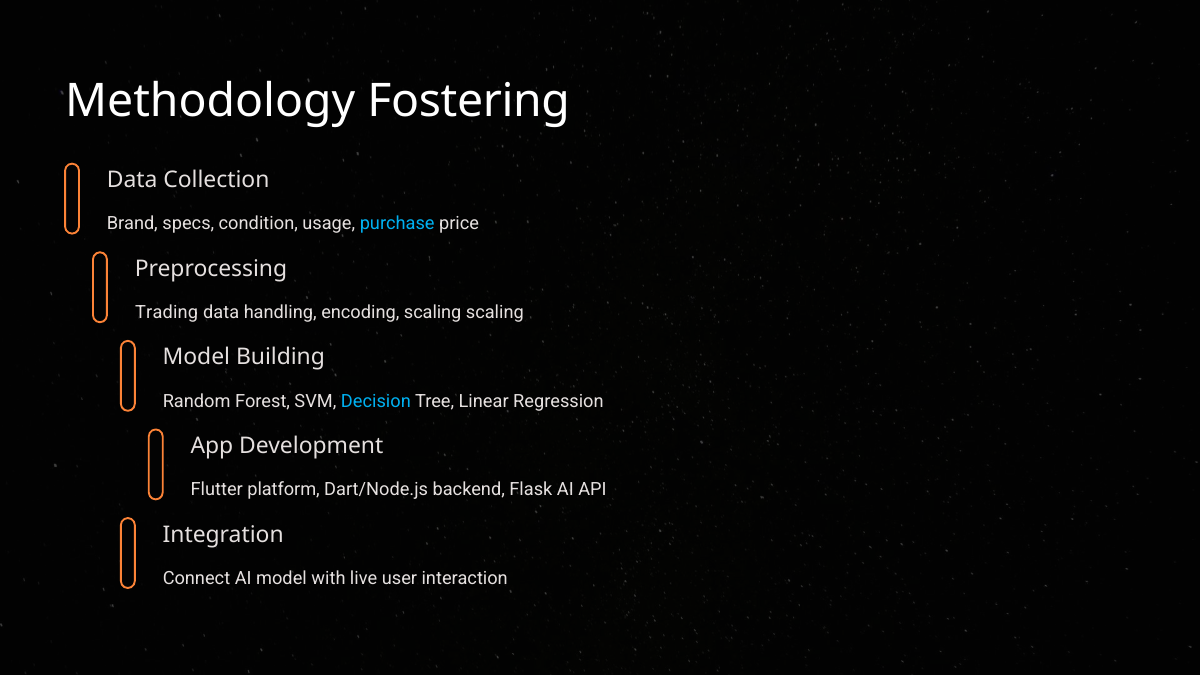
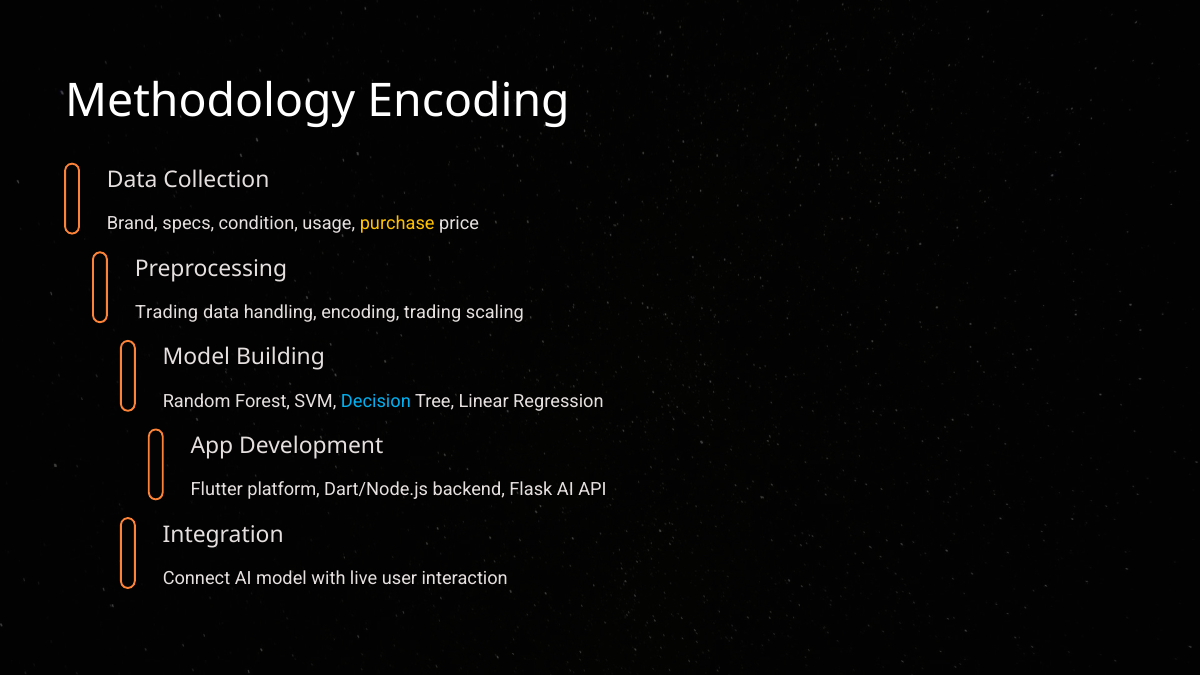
Methodology Fostering: Fostering -> Encoding (469, 102)
purchase colour: light blue -> yellow (397, 224)
encoding scaling: scaling -> trading (433, 313)
